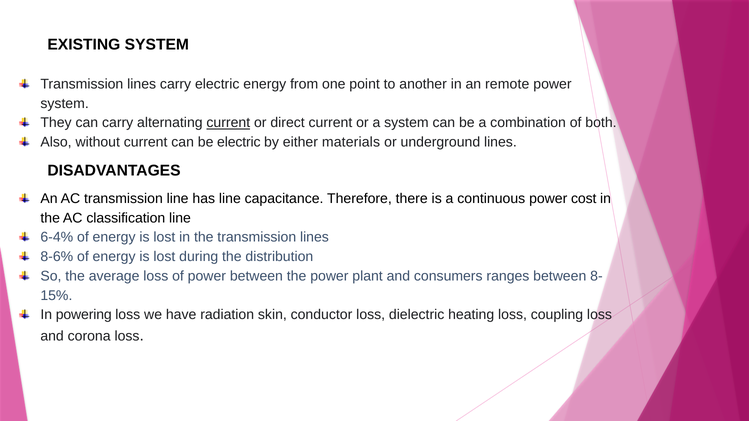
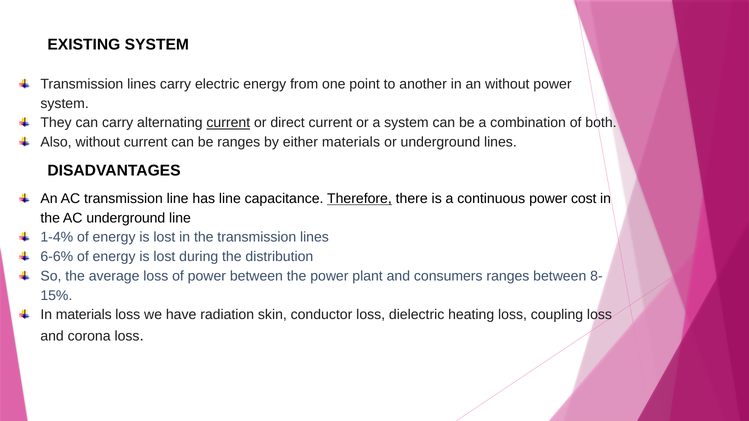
an remote: remote -> without (507, 84)
be electric: electric -> ranges (239, 142)
Therefore underline: none -> present (359, 199)
AC classification: classification -> underground (126, 218)
6-4%: 6-4% -> 1-4% (57, 238)
8-6%: 8-6% -> 6-6% (57, 257)
In powering: powering -> materials (84, 315)
